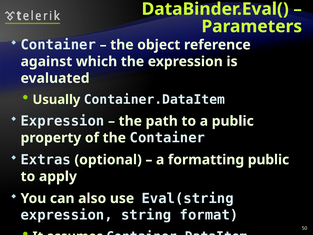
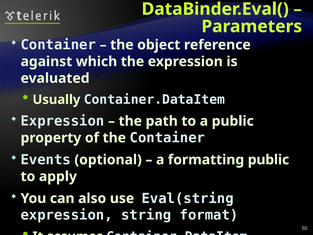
Extras: Extras -> Events (46, 160)
